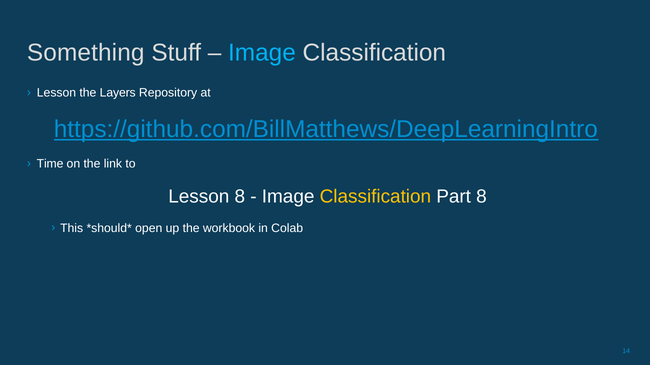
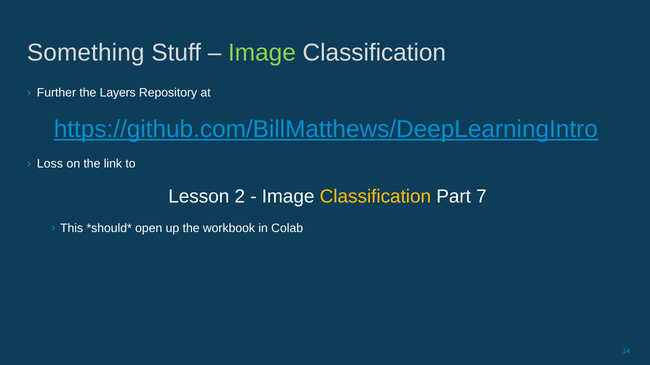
Image colour: light blue -> light green (262, 53)
Lesson: Lesson -> Further (56, 93)
Time: Time -> Loss (50, 164)
Lesson 8: 8 -> 2 (240, 197)
Part 8: 8 -> 7 (482, 197)
